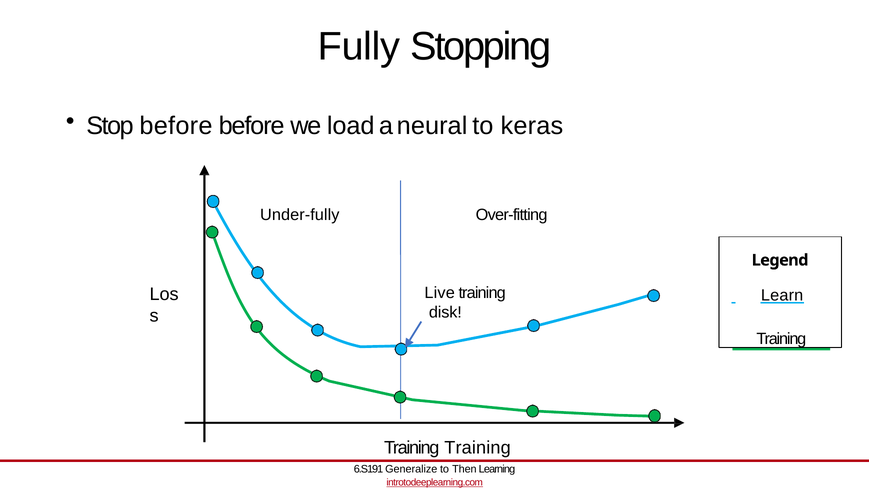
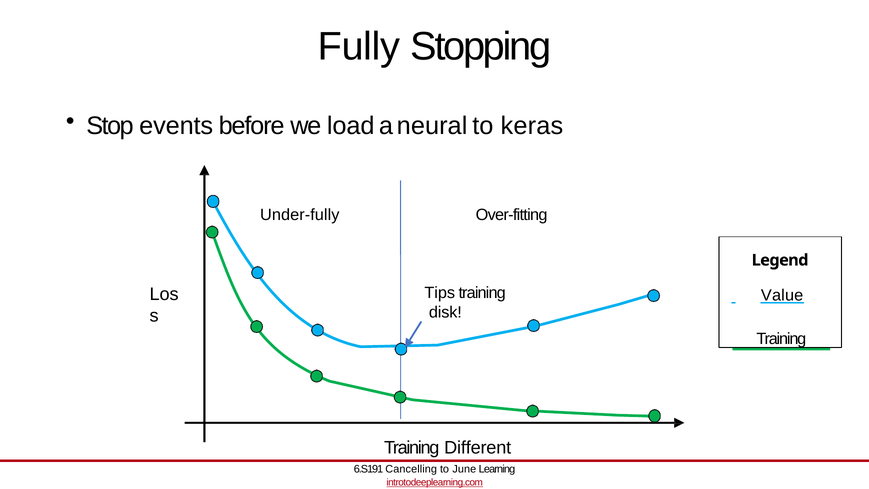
Stop before: before -> events (176, 126)
Live: Live -> Tips (440, 293)
Learn: Learn -> Value (782, 295)
Training Training: Training -> Different (478, 448)
Generalize: Generalize -> Cancelling (411, 469)
Then: Then -> June (464, 469)
